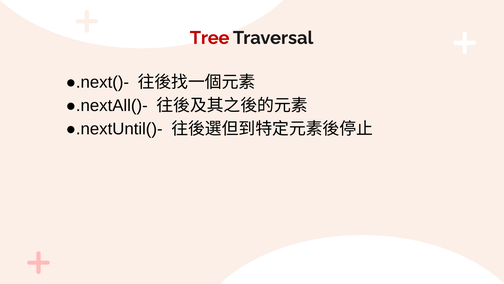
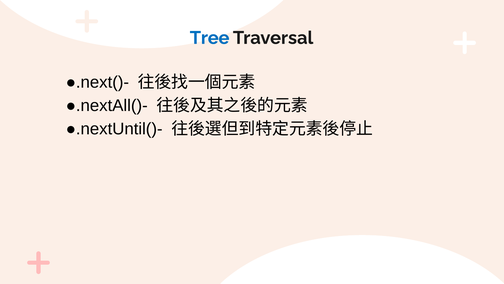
Tree colour: red -> blue (210, 38)
